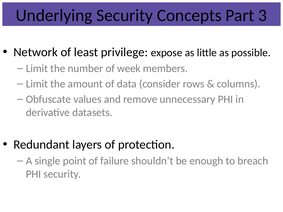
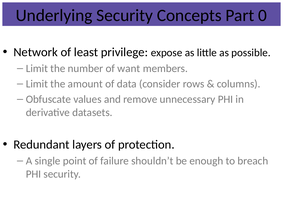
3: 3 -> 0 (263, 15)
week: week -> want (129, 69)
